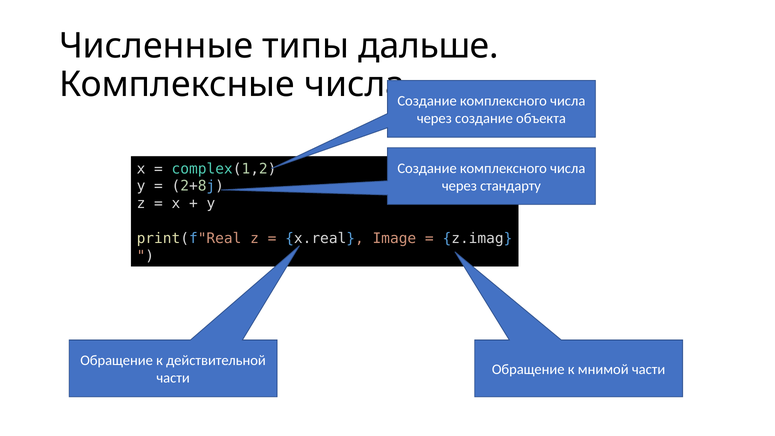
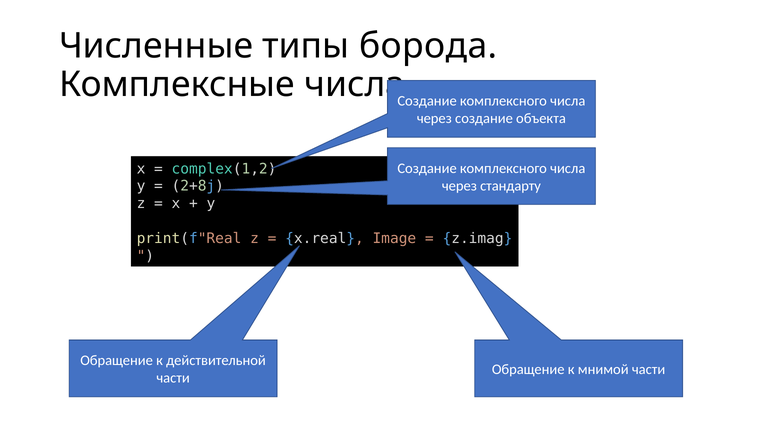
дальше: дальше -> борода (428, 46)
